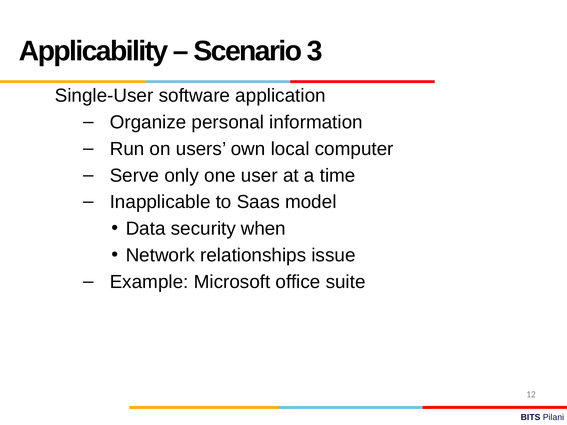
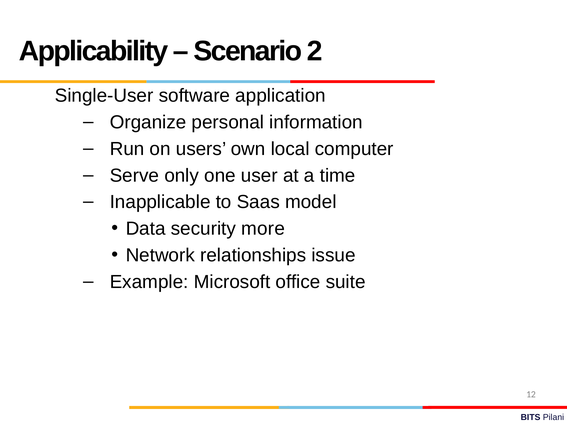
3: 3 -> 2 (315, 51)
when: when -> more (263, 229)
